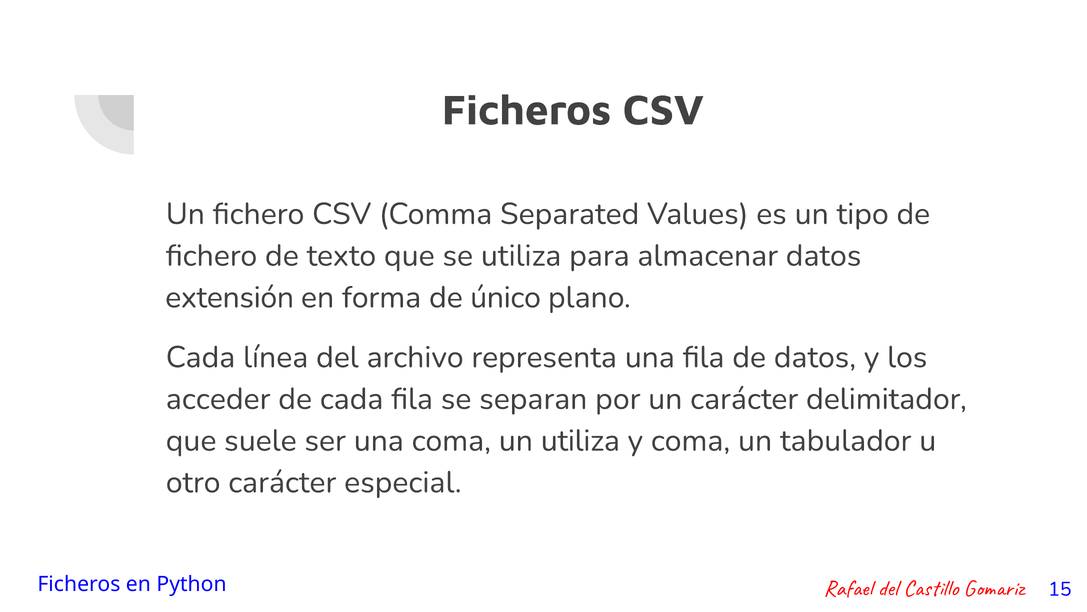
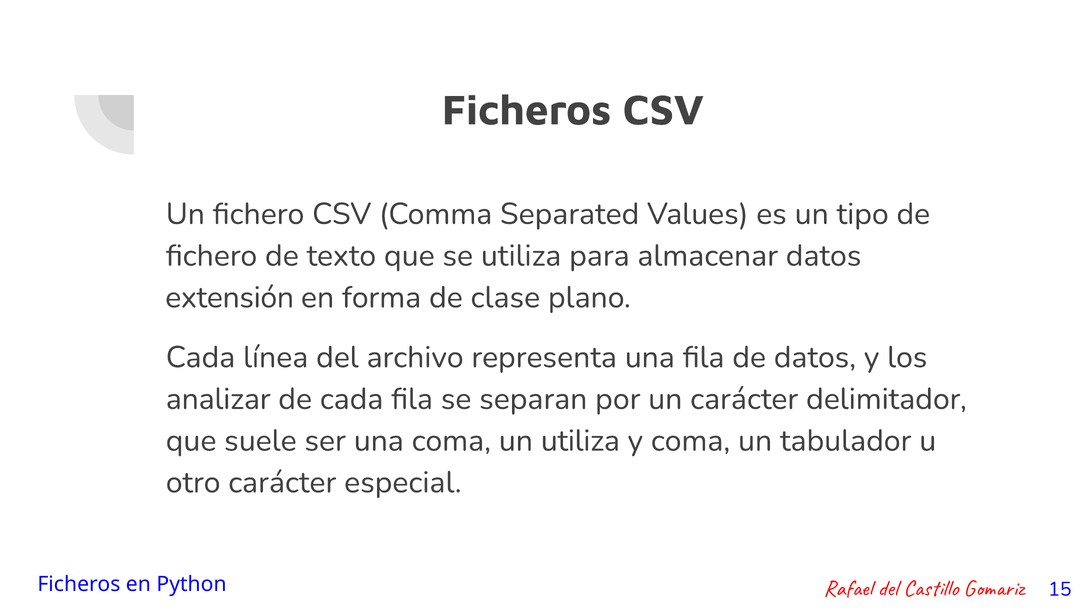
único: único -> clase (505, 297)
acceder: acceder -> analizar (218, 399)
